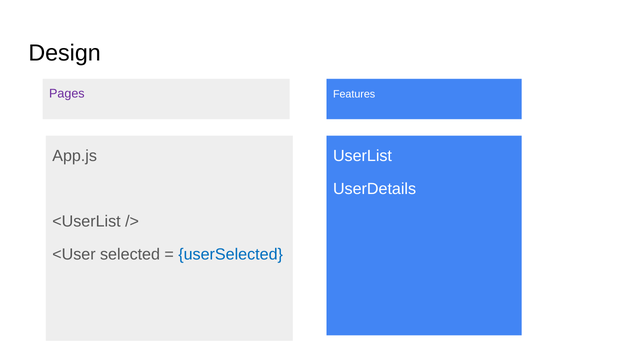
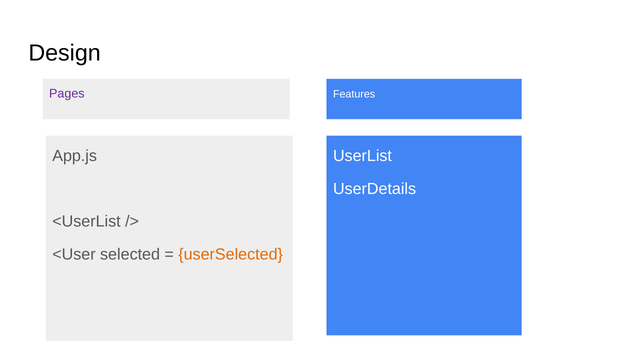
userSelected colour: blue -> orange (231, 255)
